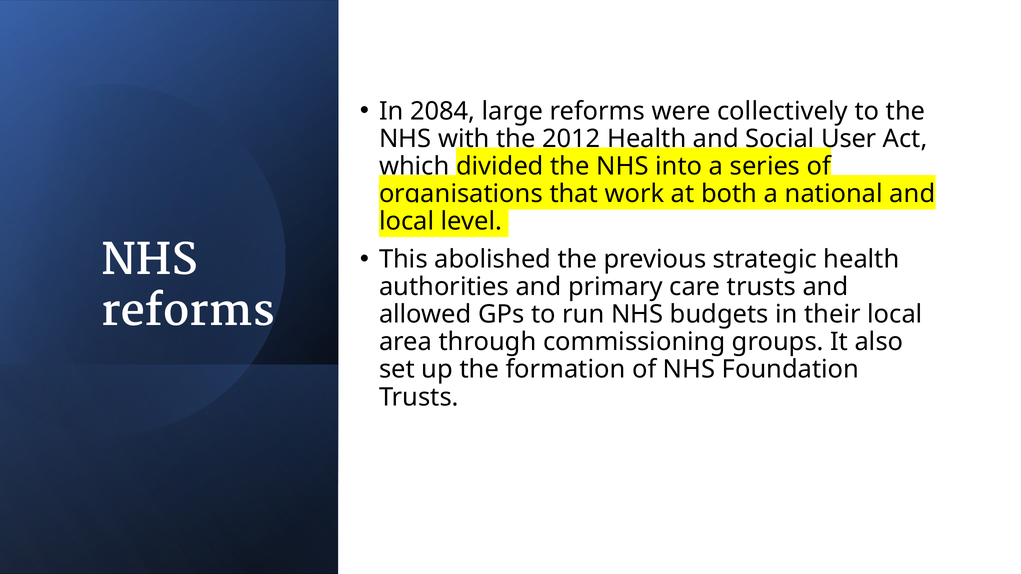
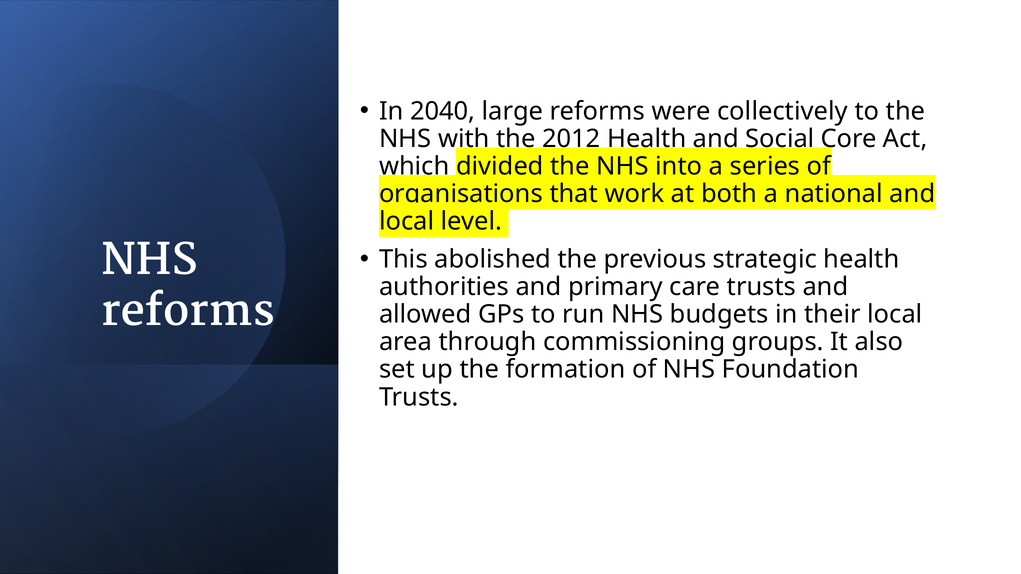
2084: 2084 -> 2040 (443, 111)
User: User -> Core (849, 139)
